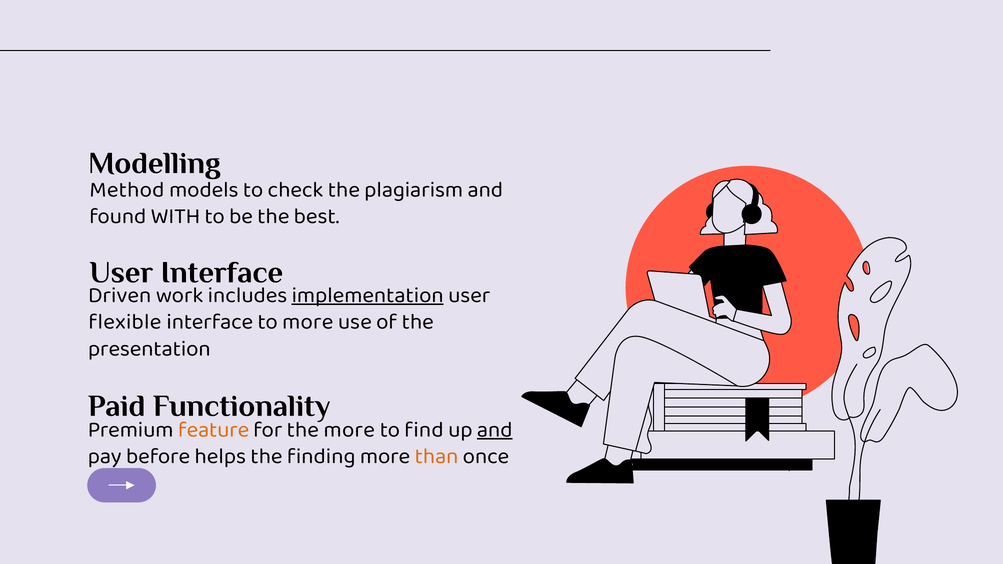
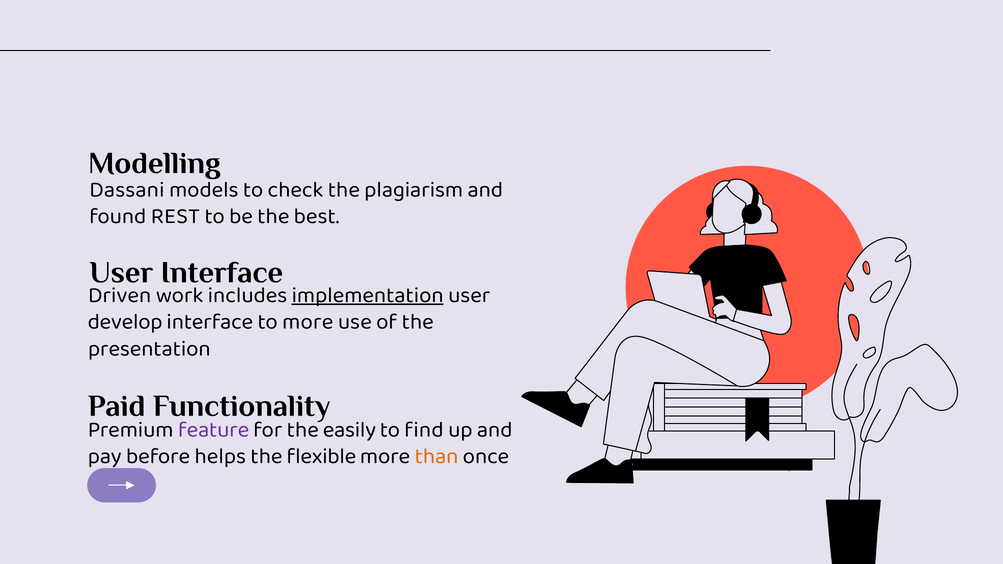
Method: Method -> Dassani (127, 189)
WITH: WITH -> REST (175, 216)
flexible: flexible -> develop (125, 322)
feature colour: orange -> purple (214, 429)
the more: more -> easily (349, 429)
and underline: present -> none (495, 429)
finding: finding -> flexible (321, 456)
